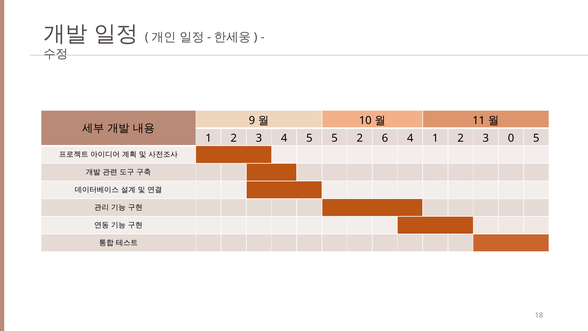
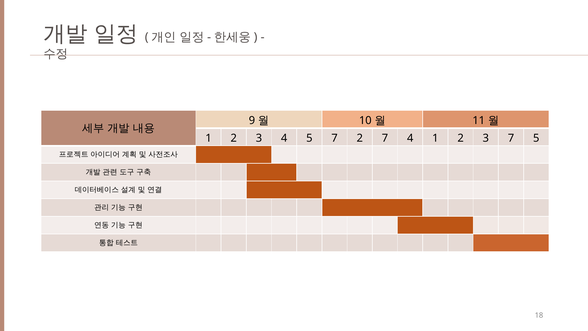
5 5: 5 -> 7 (335, 138)
2 6: 6 -> 7 (385, 138)
3 0: 0 -> 7 (511, 138)
